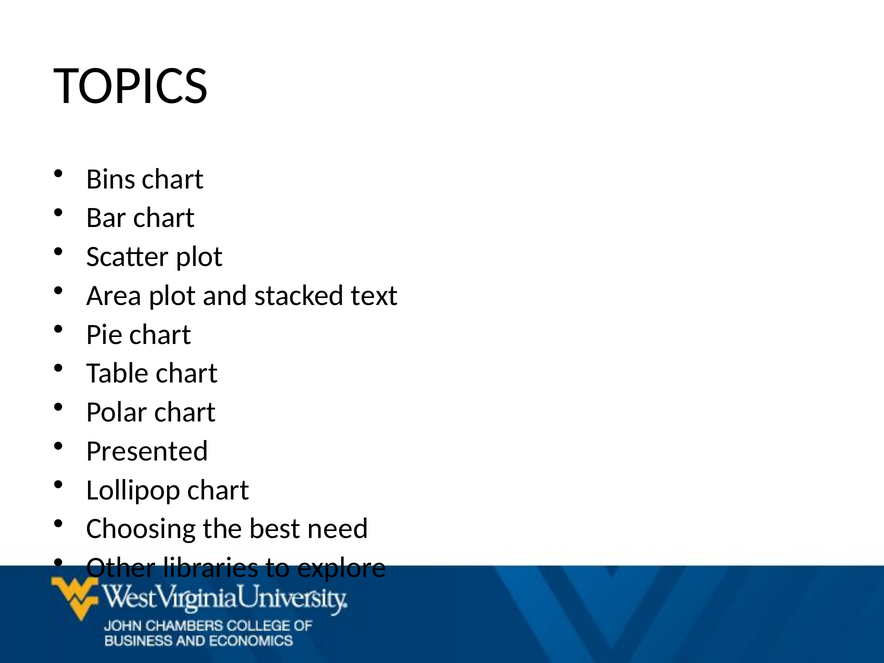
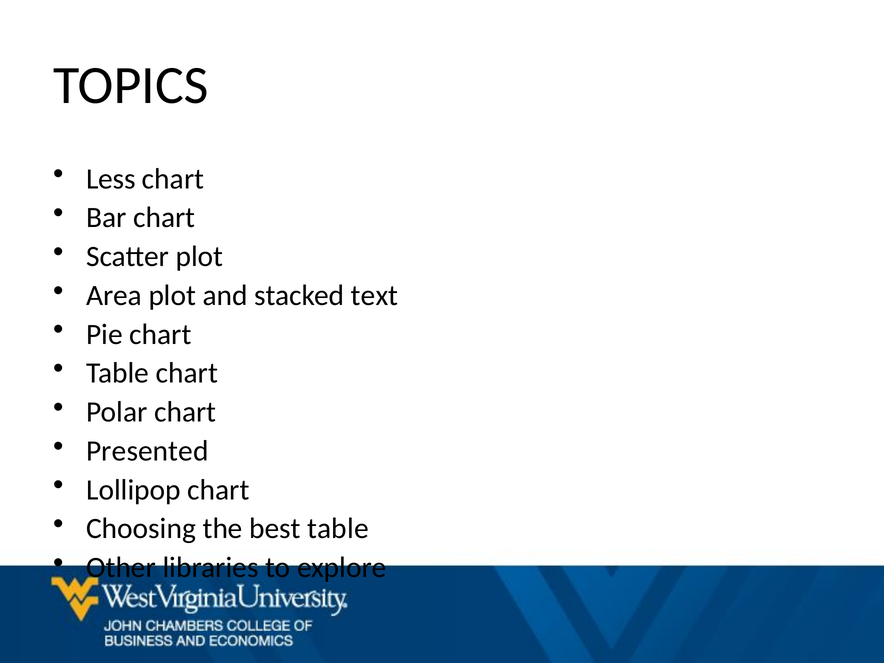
Bins: Bins -> Less (111, 179)
best need: need -> table (338, 529)
